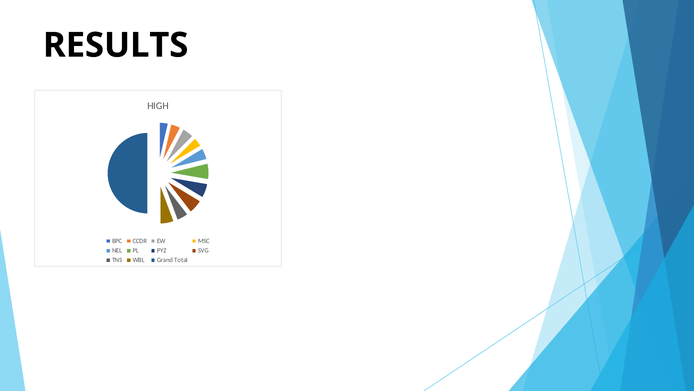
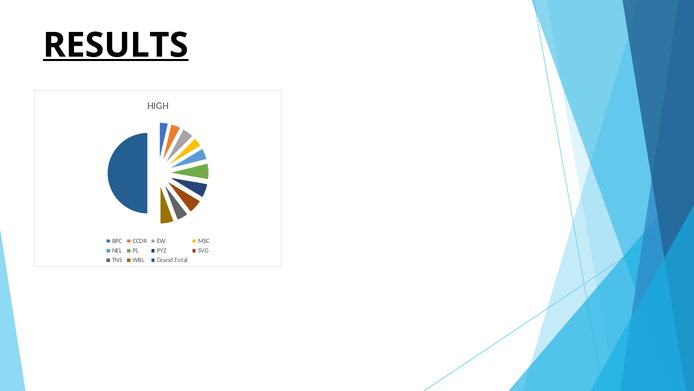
RESULTS underline: none -> present (116, 45)
